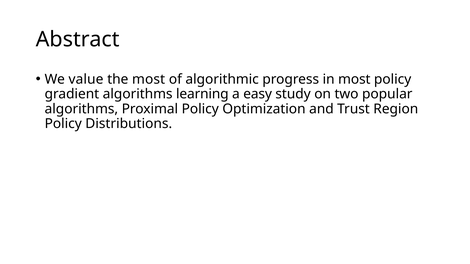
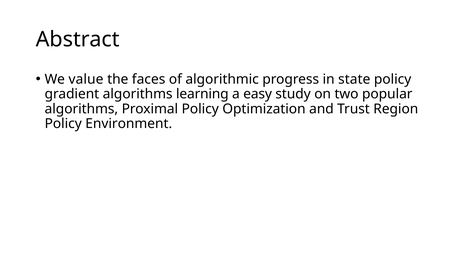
the most: most -> faces (149, 79)
in most: most -> state (354, 79)
Distributions: Distributions -> Environment (129, 124)
